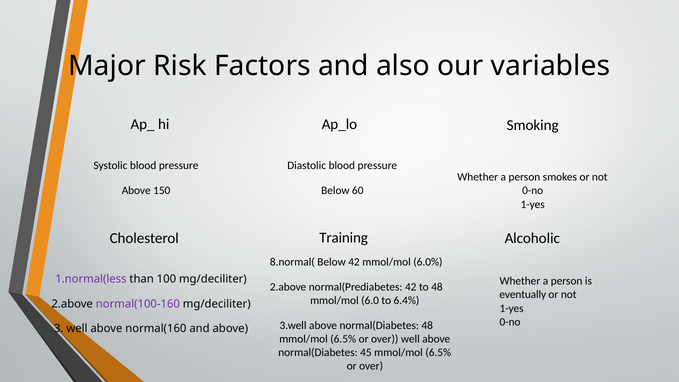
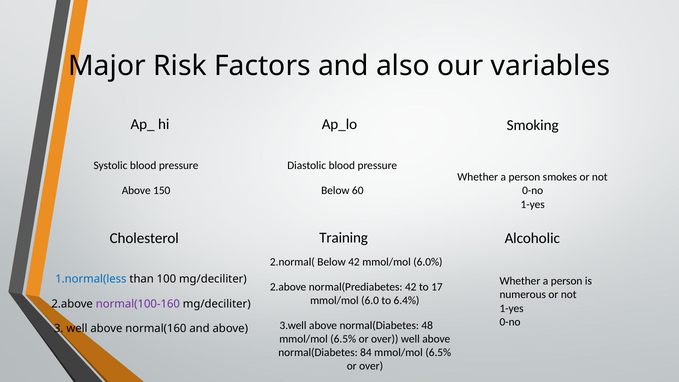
8.normal(: 8.normal( -> 2.normal( (292, 262)
1.normal(less colour: purple -> blue (91, 279)
to 48: 48 -> 17 (437, 287)
eventually: eventually -> numerous (523, 295)
45: 45 -> 84 (366, 352)
